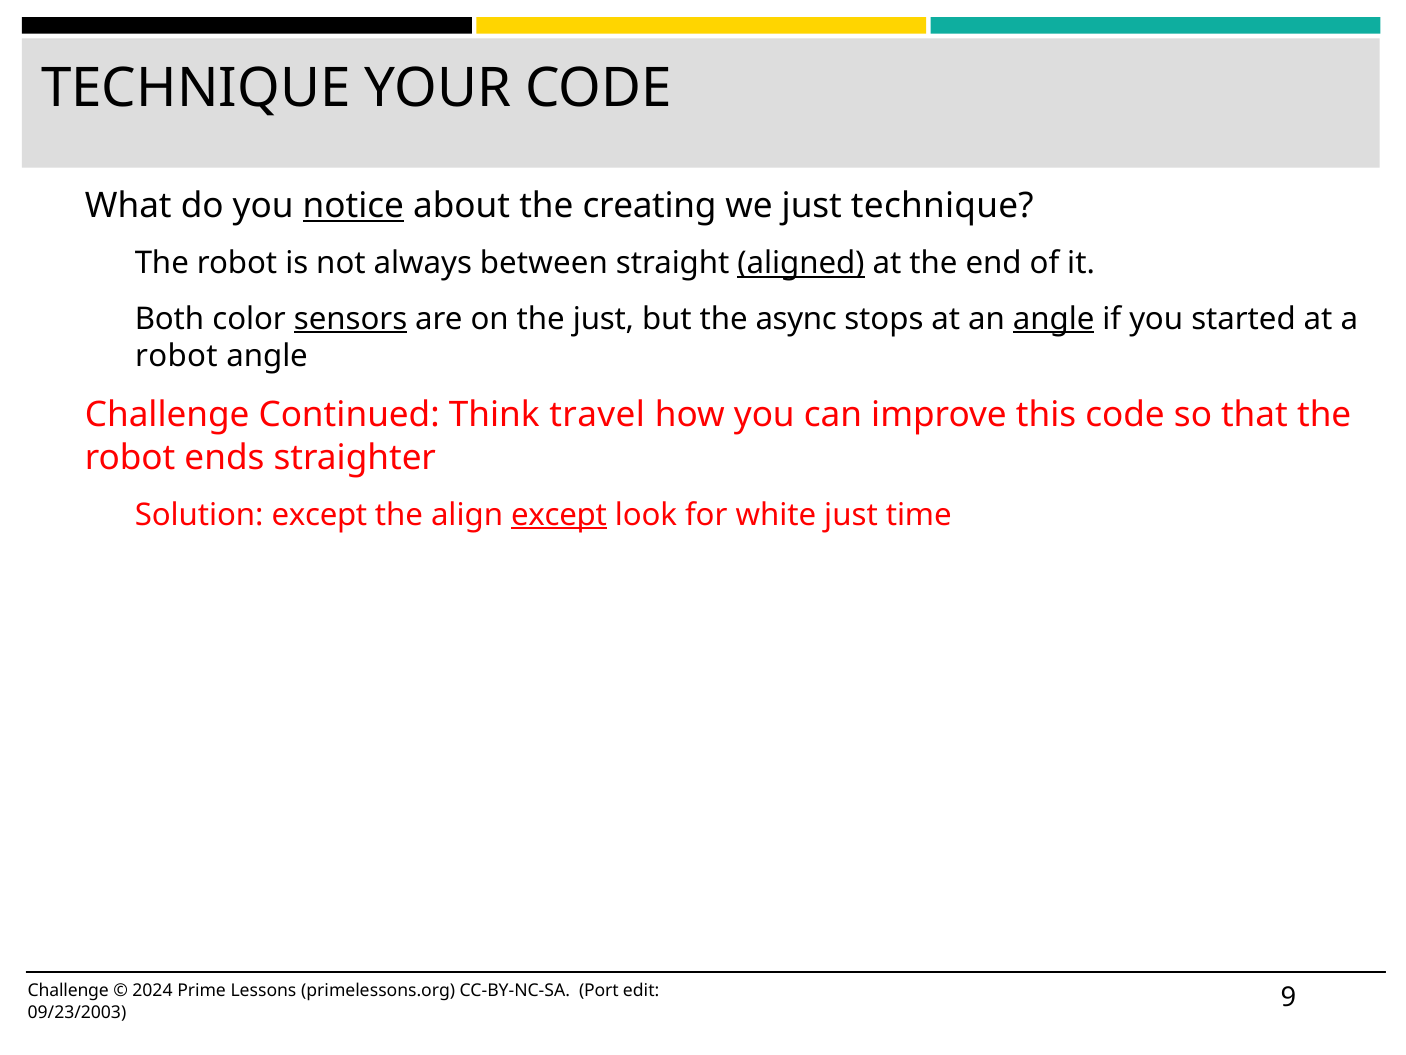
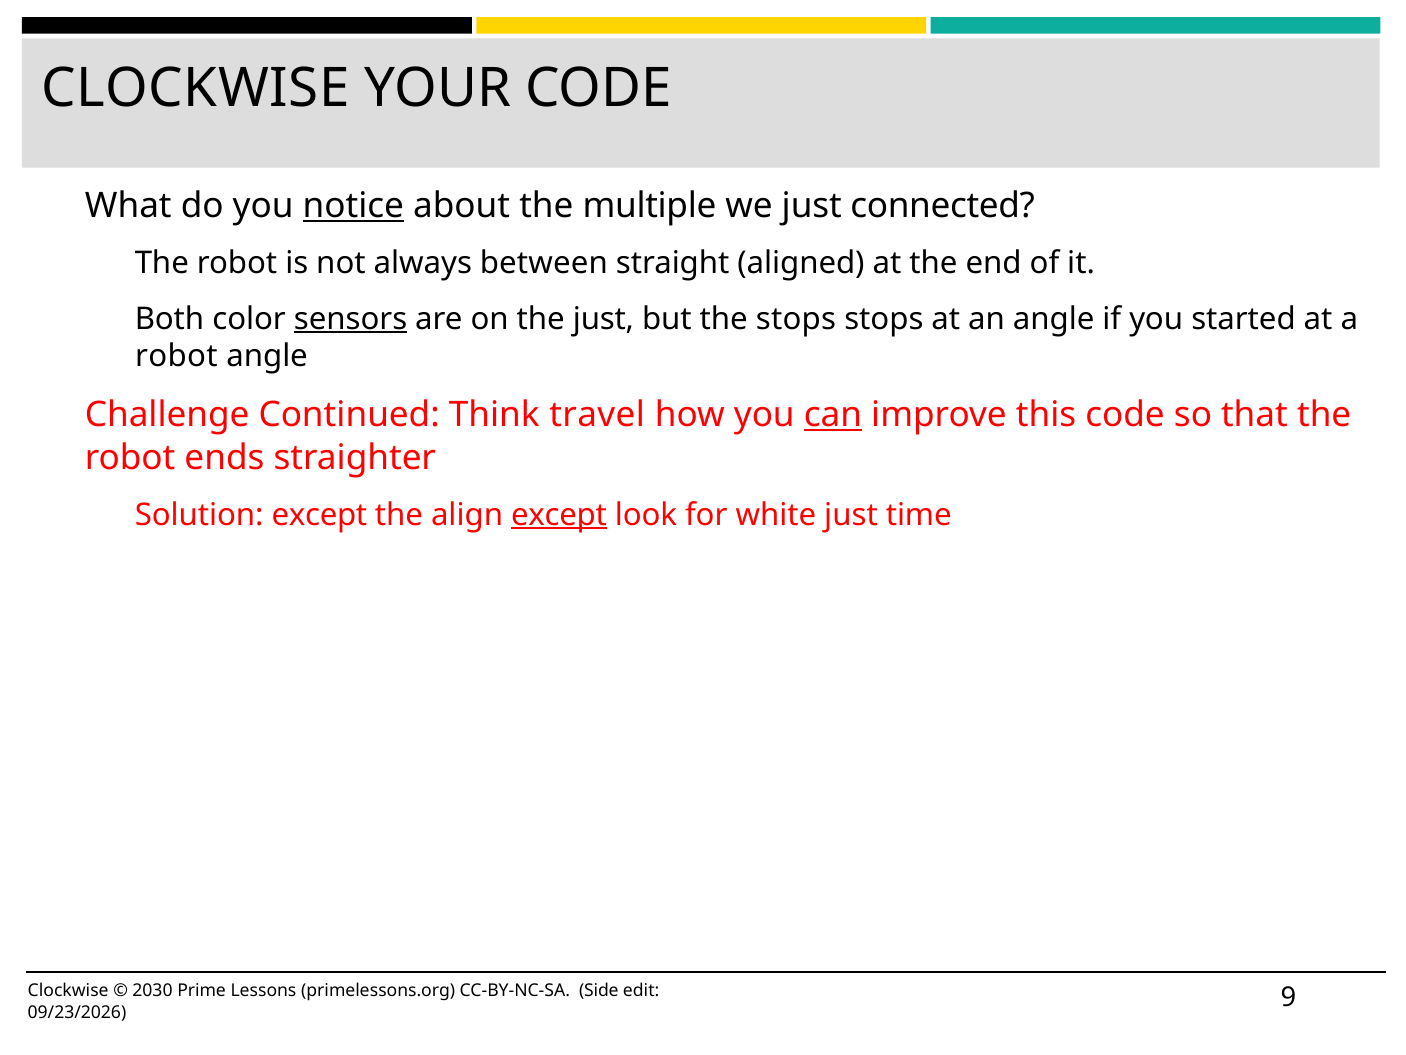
TECHNIQUE: TECHNIQUE -> CLOCKWISE (195, 89)
creating: creating -> multiple (649, 206)
just technique: technique -> connected (943, 206)
aligned underline: present -> none (801, 263)
the async: async -> stops (796, 319)
angle underline: present -> none (1054, 319)
can underline: none -> present (833, 415)
Challenge: Challenge -> Clockwise (68, 991)
2024: 2024 -> 2030 (152, 991)
Port: Port -> Side (599, 991)
09/23/2003: 09/23/2003 -> 09/23/2026 (77, 1012)
